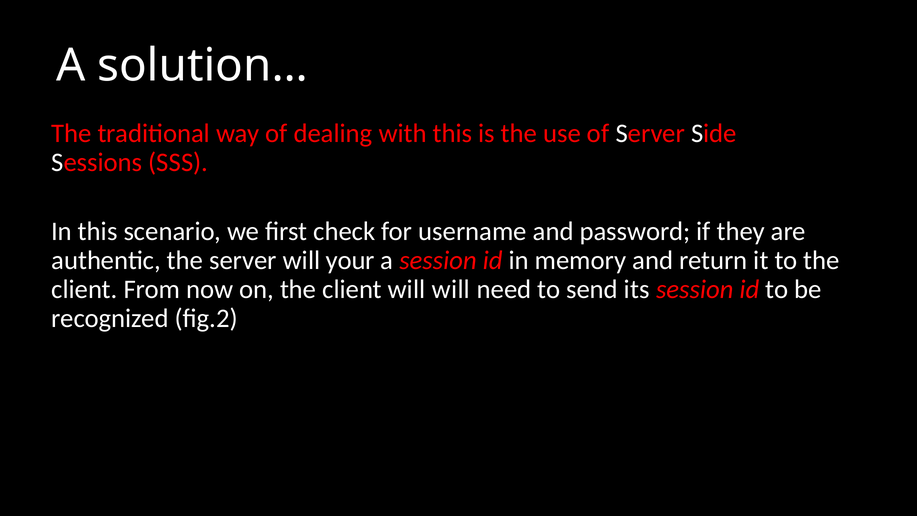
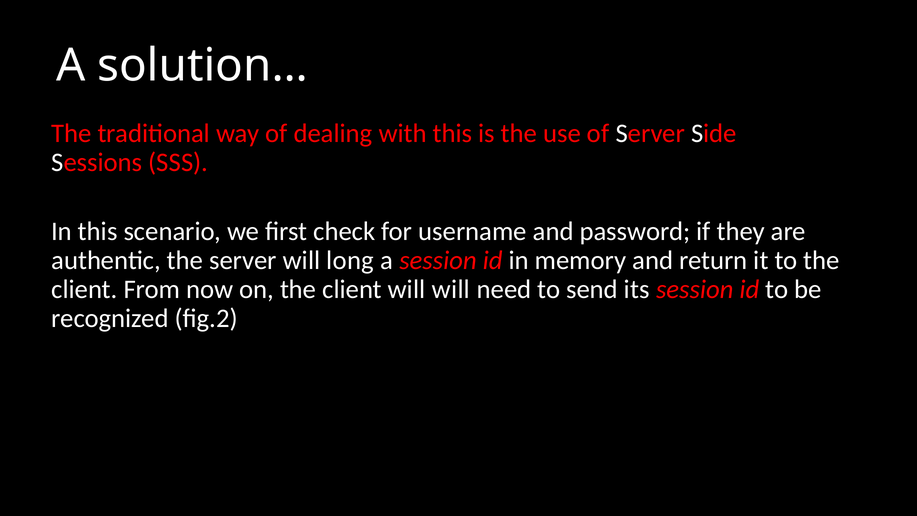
your: your -> long (350, 260)
